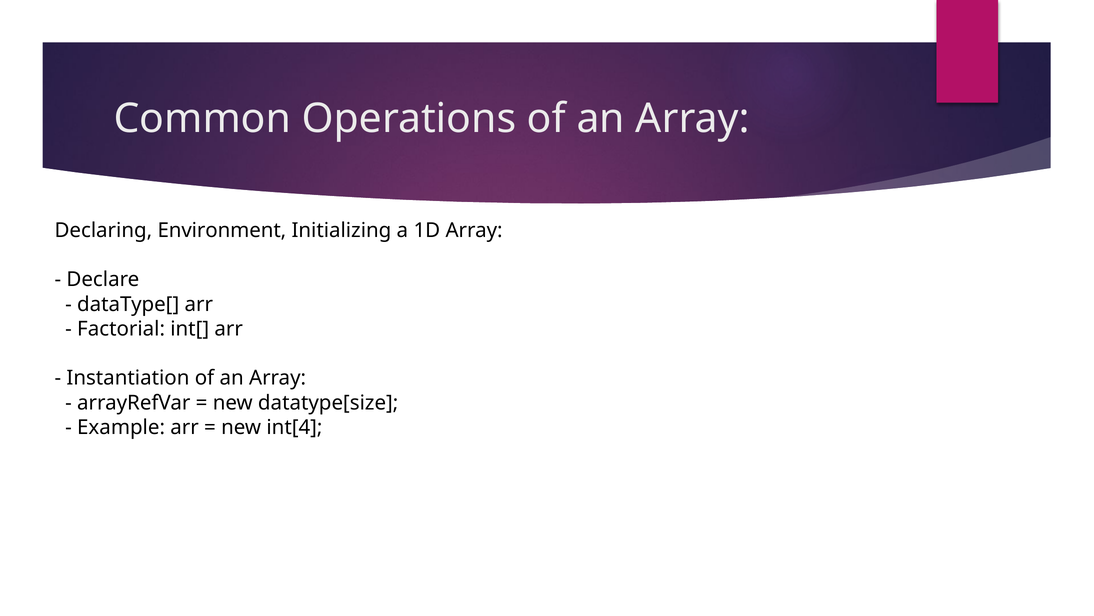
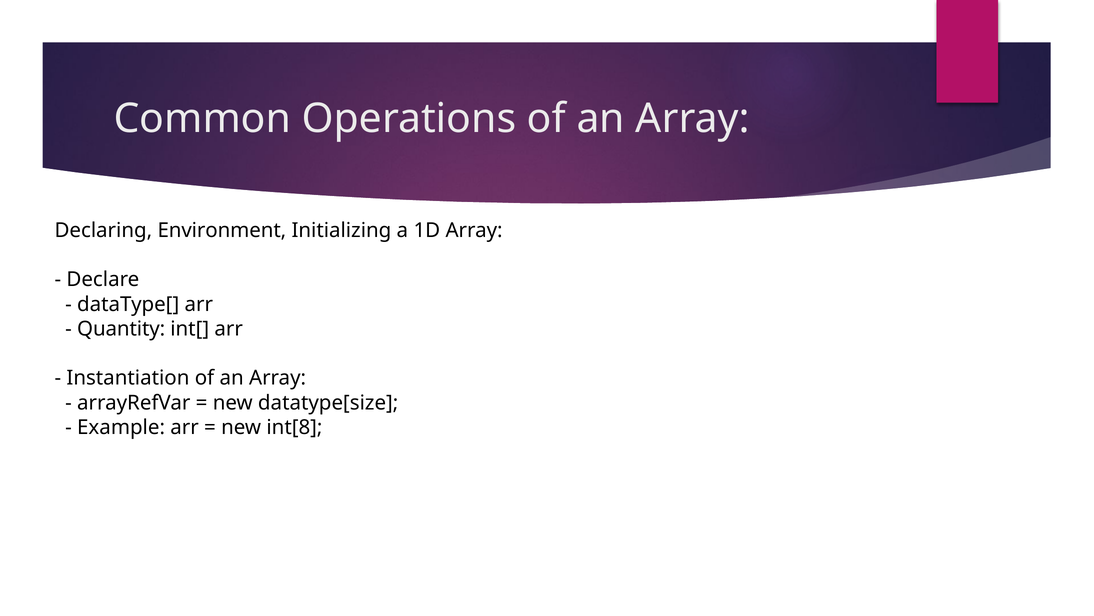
Factorial: Factorial -> Quantity (121, 329)
int[4: int[4 -> int[8 (294, 427)
